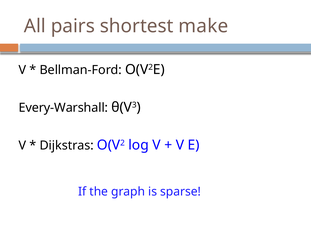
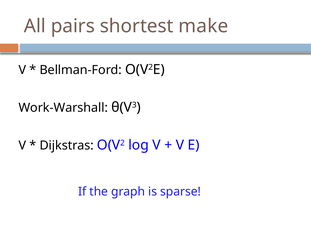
Every-Warshall: Every-Warshall -> Work-Warshall (63, 107)
